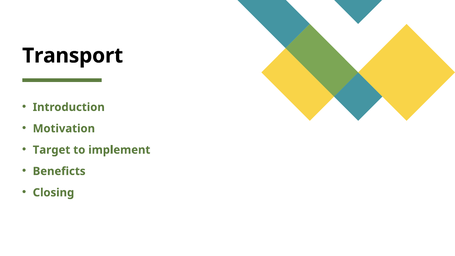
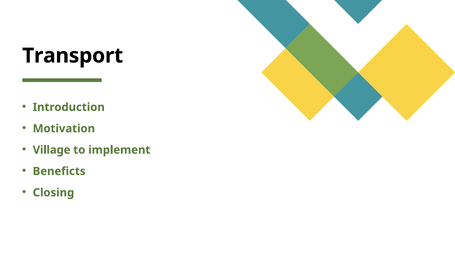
Target: Target -> Village (52, 150)
